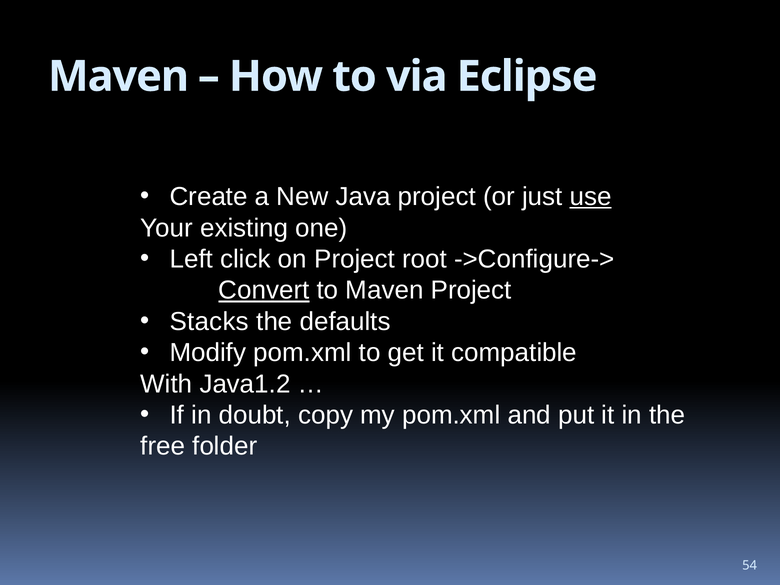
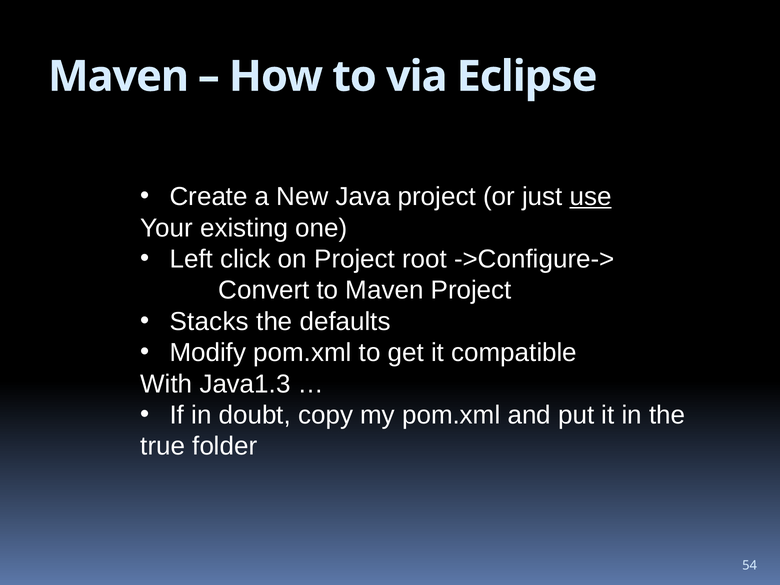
Convert underline: present -> none (264, 290)
Java1.2: Java1.2 -> Java1.3 (245, 384)
free: free -> true (163, 446)
